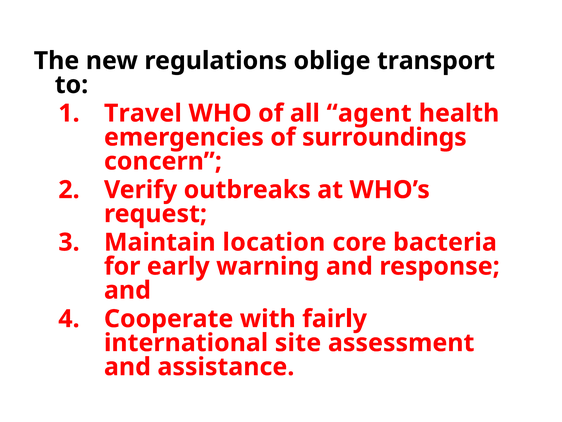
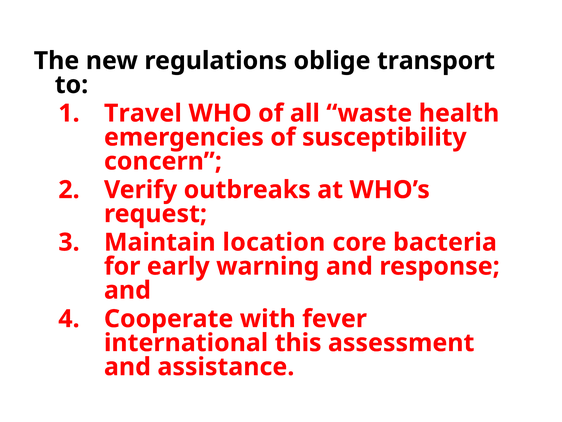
agent: agent -> waste (369, 113)
surroundings: surroundings -> susceptibility (384, 137)
fairly: fairly -> fever (335, 319)
site: site -> this (298, 342)
